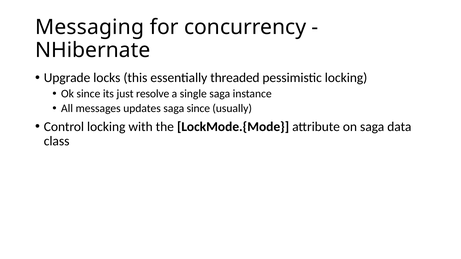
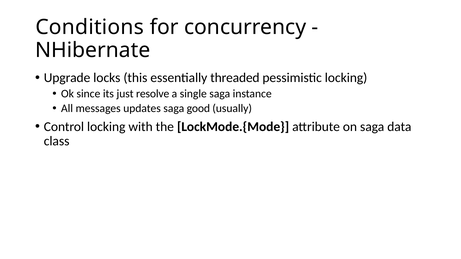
Messaging: Messaging -> Conditions (90, 27)
saga since: since -> good (198, 109)
